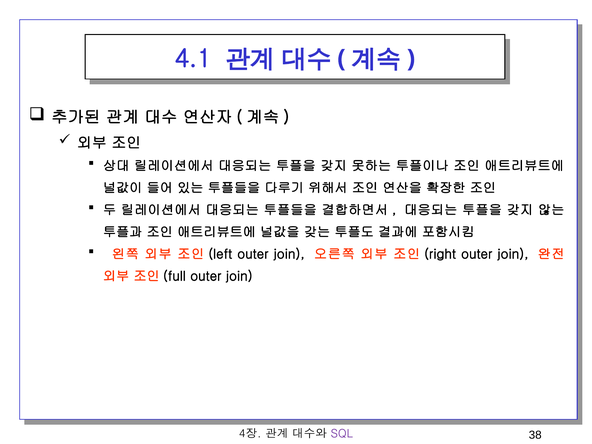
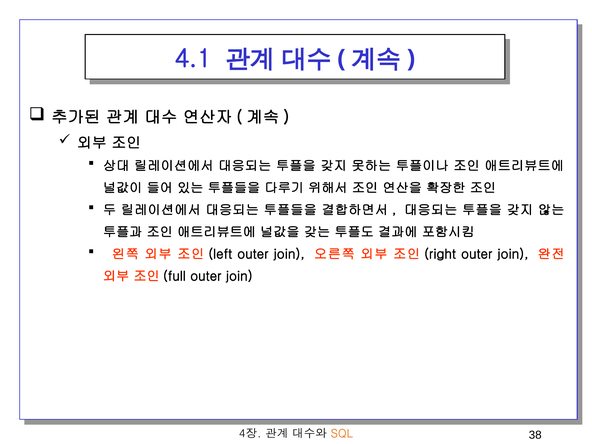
SQL colour: purple -> orange (342, 434)
